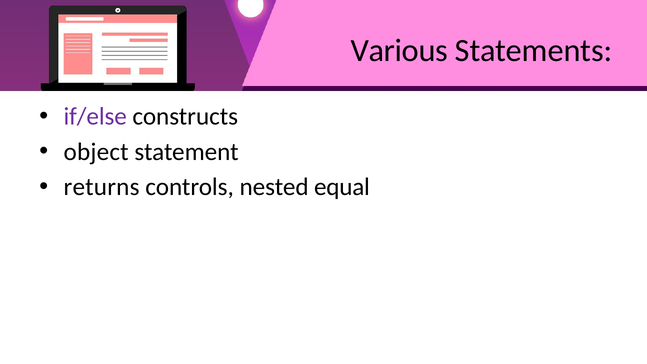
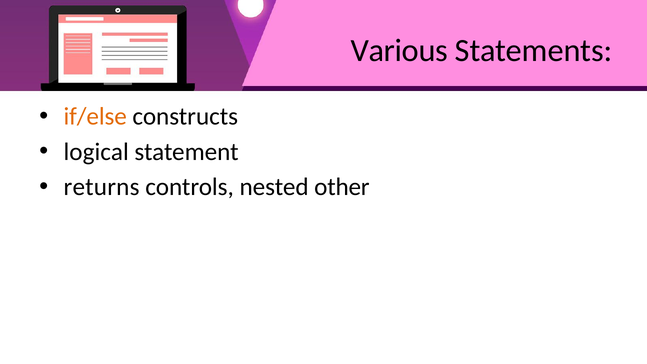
if/else colour: purple -> orange (95, 117)
object: object -> logical (96, 152)
equal: equal -> other (342, 187)
